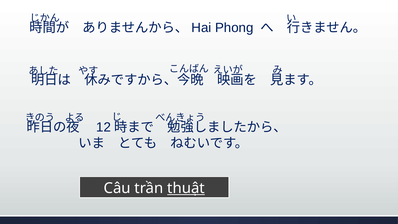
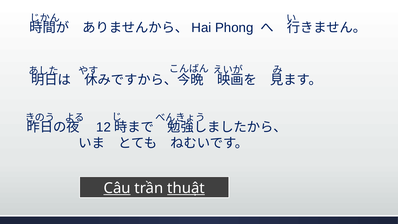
Câu underline: none -> present (117, 188)
